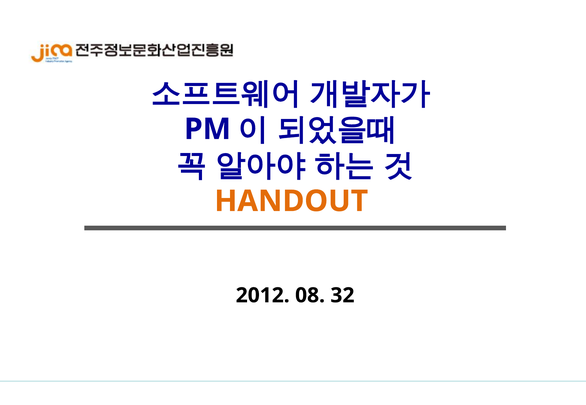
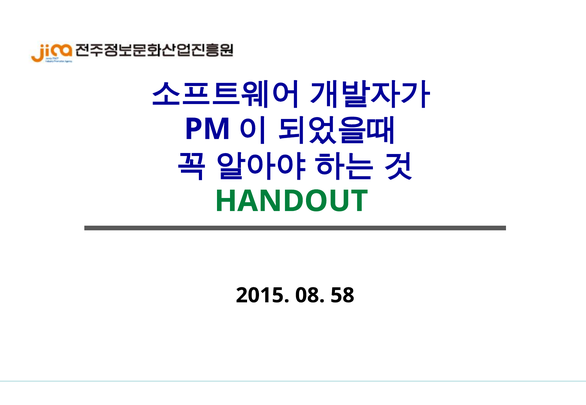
HANDOUT colour: orange -> green (291, 202)
2012: 2012 -> 2015 (263, 296)
32: 32 -> 58 (342, 296)
